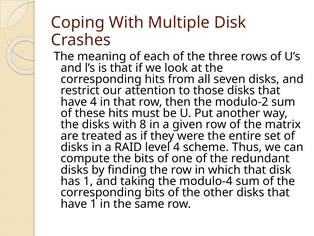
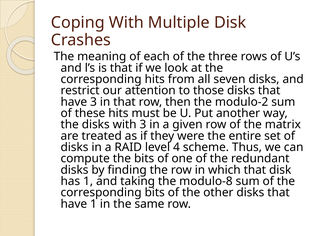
have 4: 4 -> 3 (93, 102)
with 8: 8 -> 3 (143, 124)
modulo-4: modulo-4 -> modulo-8 (206, 181)
